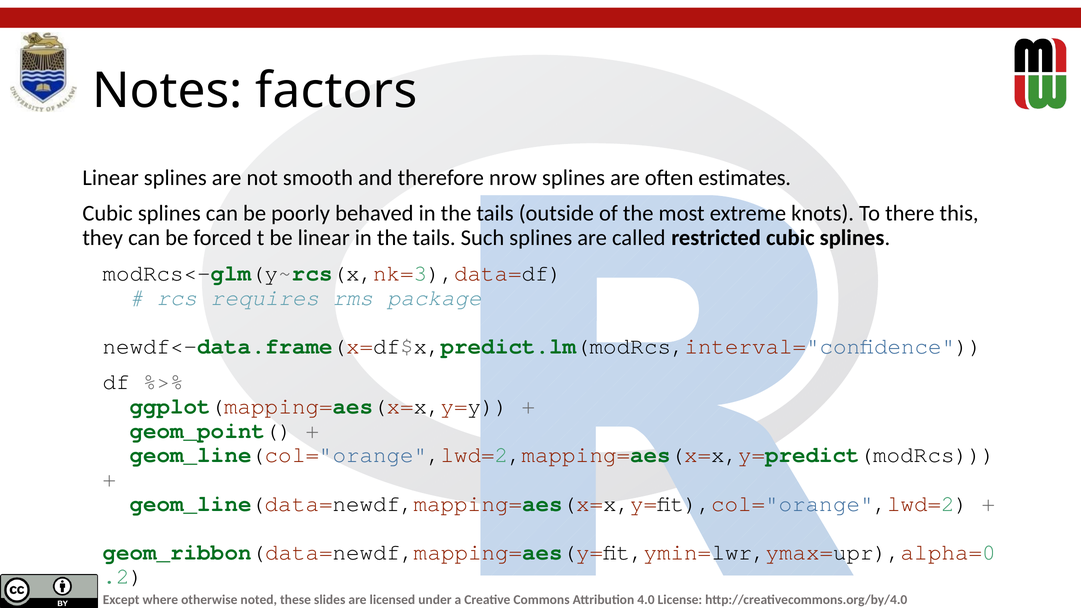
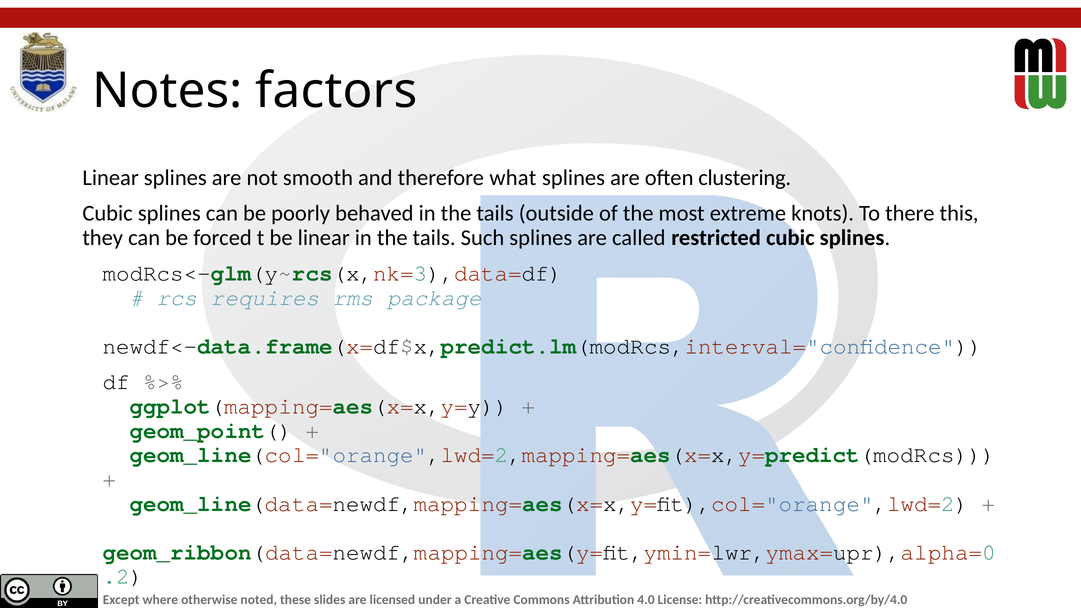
nrow: nrow -> what (513, 178)
estimates: estimates -> clustering (745, 178)
